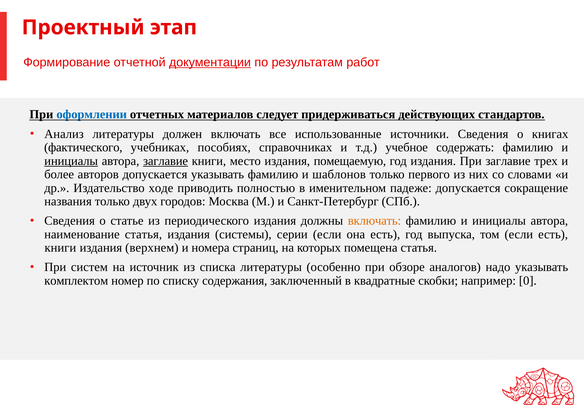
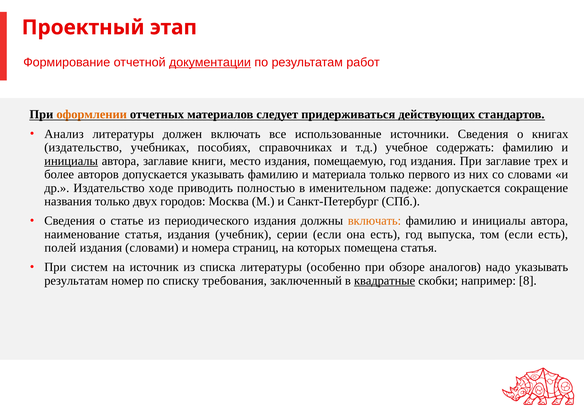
оформлении colour: blue -> orange (92, 114)
фактического: фактического -> издательство (83, 147)
заглавие underline: present -> none (166, 161)
шаблонов: шаблонов -> материала (339, 174)
системы: системы -> учебник (243, 234)
книги: книги -> полей (60, 248)
издания верхнем: верхнем -> словами (152, 248)
комплектом: комплектом -> результатам (76, 281)
содержания: содержания -> требования (235, 281)
квадратные underline: none -> present (385, 281)
0: 0 -> 8 (528, 281)
